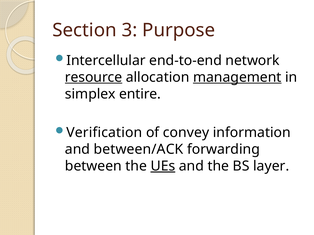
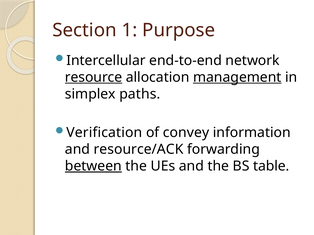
3: 3 -> 1 (129, 30)
entire: entire -> paths (140, 94)
between/ACK: between/ACK -> resource/ACK (139, 150)
between underline: none -> present (93, 166)
UEs underline: present -> none (163, 166)
layer: layer -> table (271, 166)
